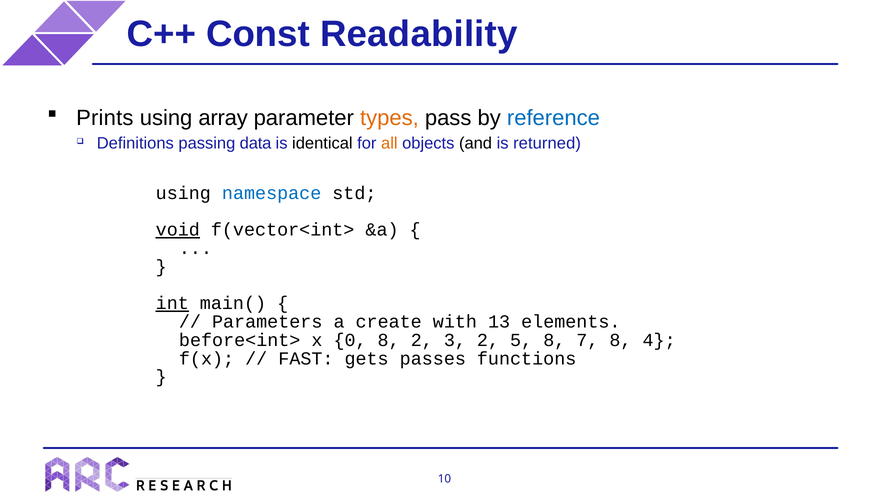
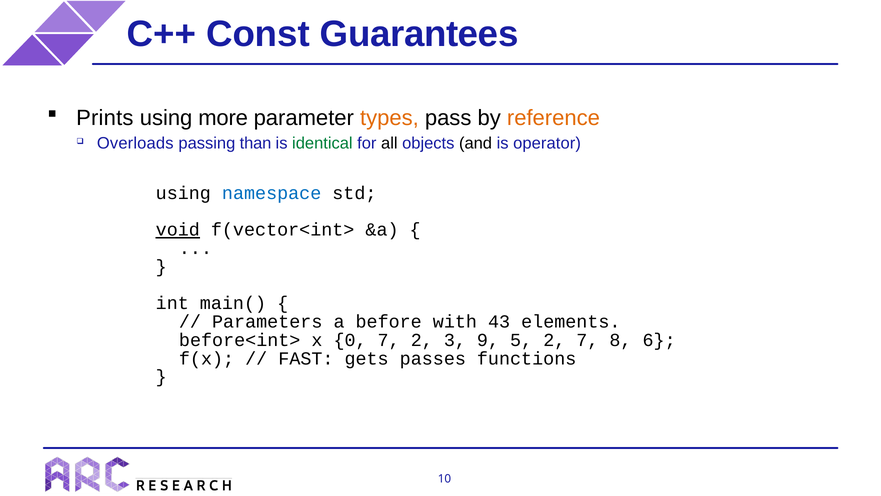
Readability: Readability -> Guarantees (419, 34)
array: array -> more (223, 118)
reference colour: blue -> orange (553, 118)
Definitions: Definitions -> Overloads (135, 143)
data: data -> than (256, 143)
identical colour: black -> green (322, 143)
all colour: orange -> black (389, 143)
returned: returned -> operator (547, 143)
int underline: present -> none (172, 303)
create: create -> before (389, 321)
13: 13 -> 43 (499, 321)
0 8: 8 -> 7 (389, 340)
3 2: 2 -> 9 (488, 340)
5 8: 8 -> 2 (554, 340)
4: 4 -> 6 (659, 340)
